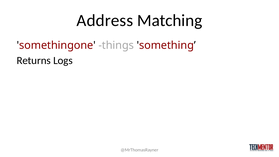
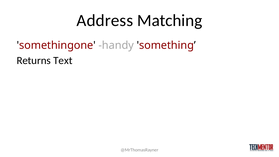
things: things -> handy (116, 45)
Logs: Logs -> Text (63, 60)
